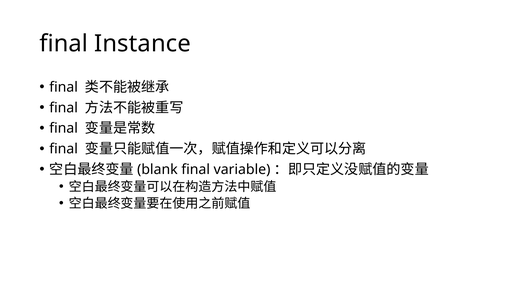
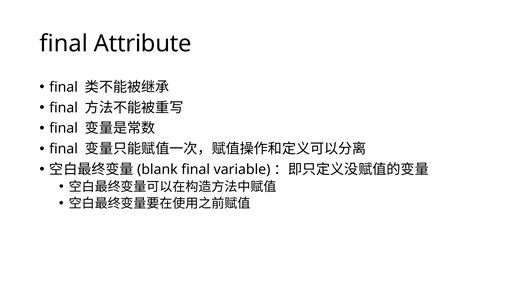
Instance: Instance -> Attribute (143, 44)
